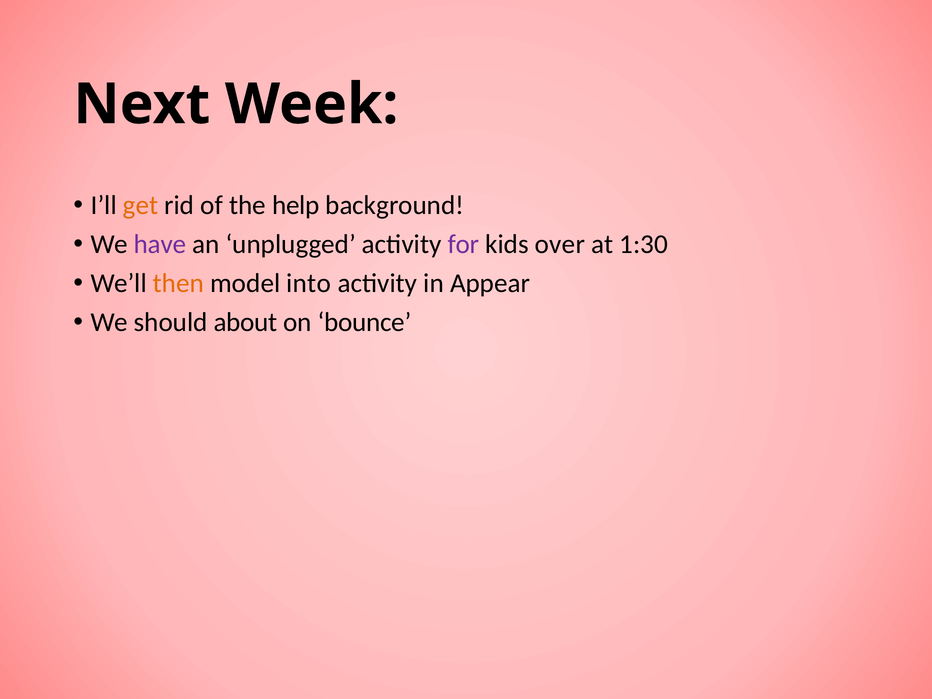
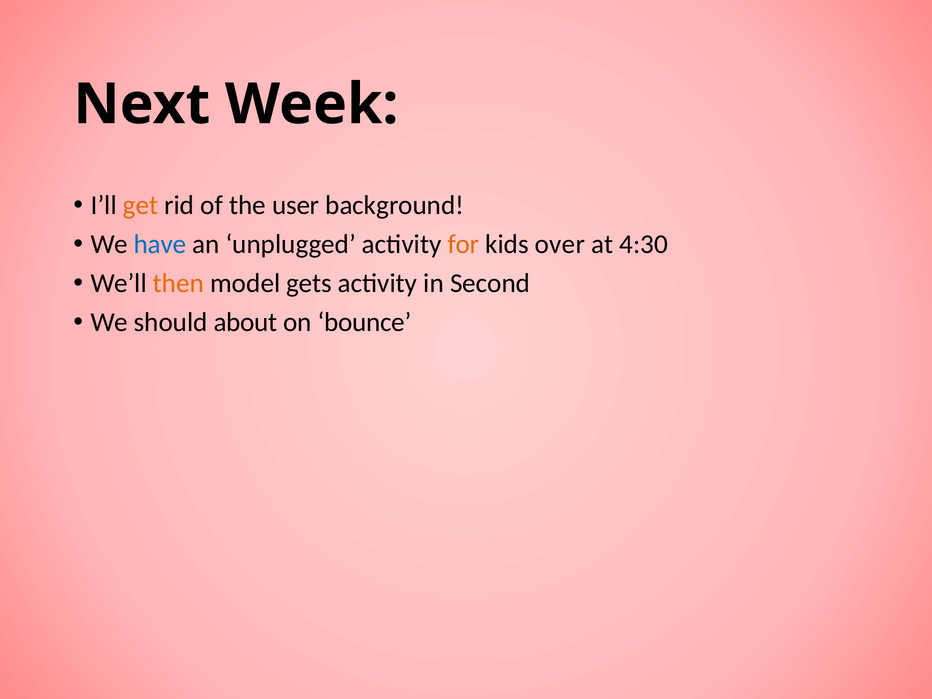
help: help -> user (296, 205)
have colour: purple -> blue (160, 244)
for colour: purple -> orange (463, 244)
1:30: 1:30 -> 4:30 (644, 244)
into: into -> gets (309, 283)
Appear: Appear -> Second (490, 283)
